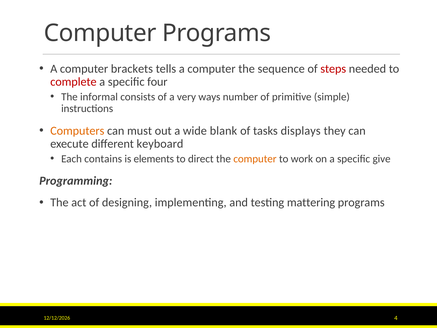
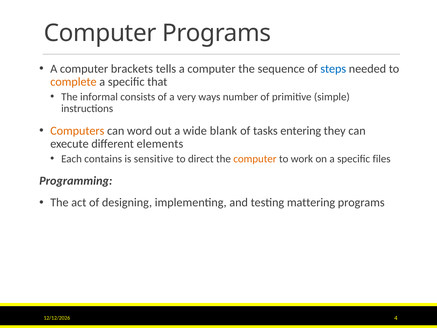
steps colour: red -> blue (333, 69)
complete colour: red -> orange (73, 82)
four: four -> that (157, 82)
must: must -> word (140, 131)
displays: displays -> entering (301, 131)
keyboard: keyboard -> elements (160, 144)
elements: elements -> sensitive (154, 159)
give: give -> files (382, 159)
